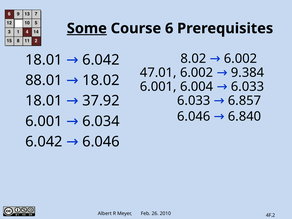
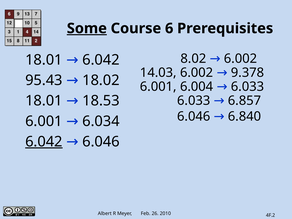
47.01: 47.01 -> 14.03 (158, 73)
9.384: 9.384 -> 9.378 (248, 73)
88.01: 88.01 -> 95.43 (44, 80)
37.92: 37.92 -> 18.53 (101, 101)
6.042 underline: none -> present (44, 142)
